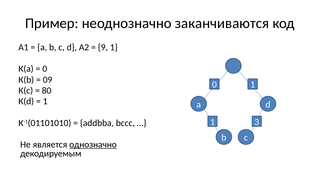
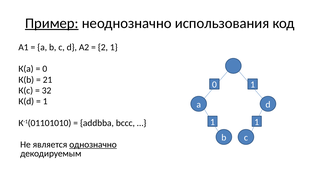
Пример underline: none -> present (52, 23)
заканчиваются: заканчиваются -> использования (222, 23)
9: 9 -> 2 (103, 47)
09: 09 -> 21 (48, 80)
80: 80 -> 32 (47, 91)
3: 3 -> 1 (257, 122)
